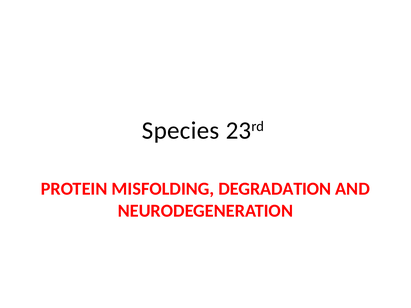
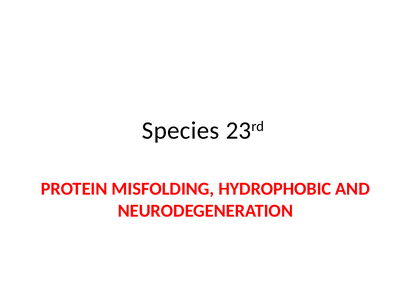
DEGRADATION: DEGRADATION -> HYDROPHOBIC (275, 189)
